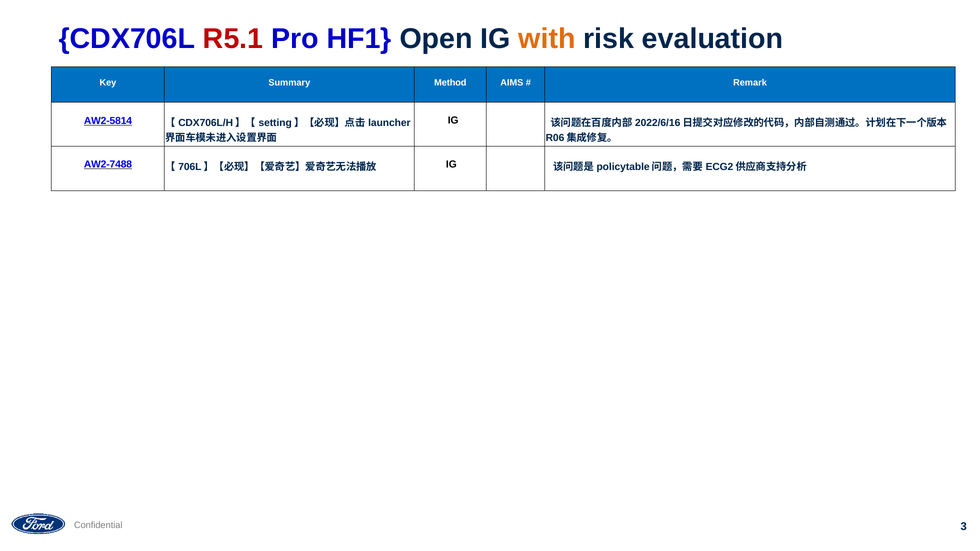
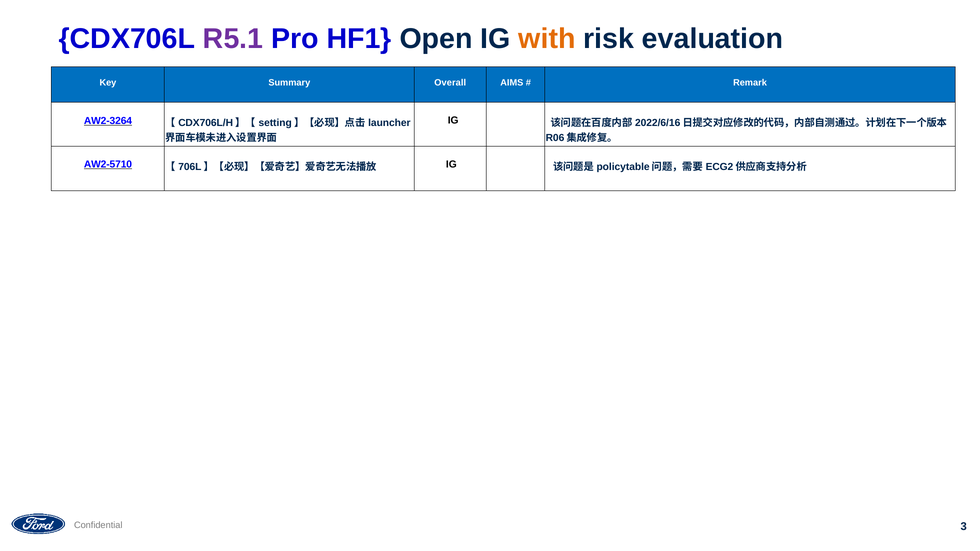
R5.1 colour: red -> purple (233, 39)
Method: Method -> Overall (450, 83)
AW2-5814: AW2-5814 -> AW2-3264 (108, 121)
AW2-7488: AW2-7488 -> AW2-5710 (108, 164)
